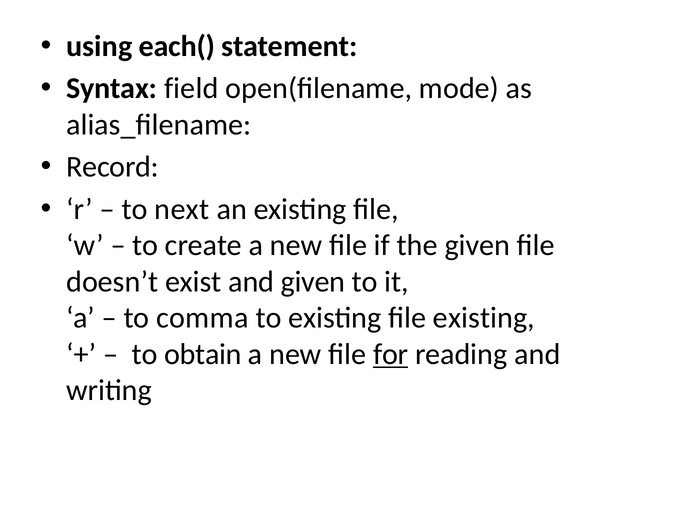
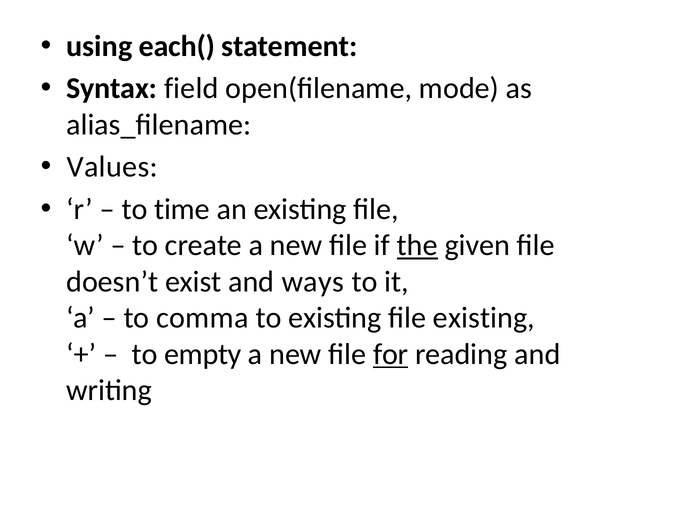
Record: Record -> Values (112, 167)
next: next -> time (182, 209)
the underline: none -> present (417, 246)
and given: given -> ways (313, 282)
obtain: obtain -> empty (203, 354)
